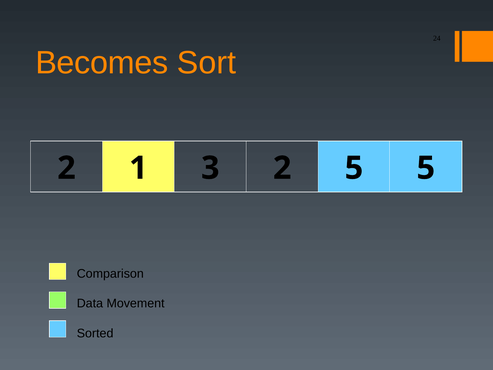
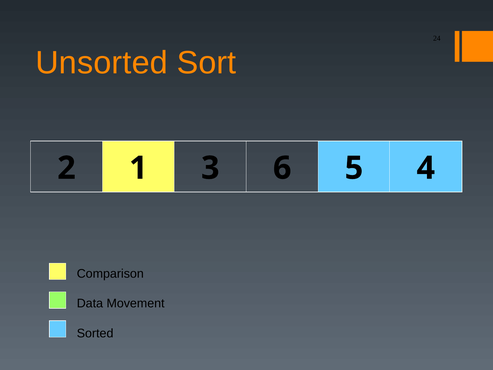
Becomes: Becomes -> Unsorted (102, 63)
3 2: 2 -> 6 (282, 168)
5 5: 5 -> 4 (426, 168)
